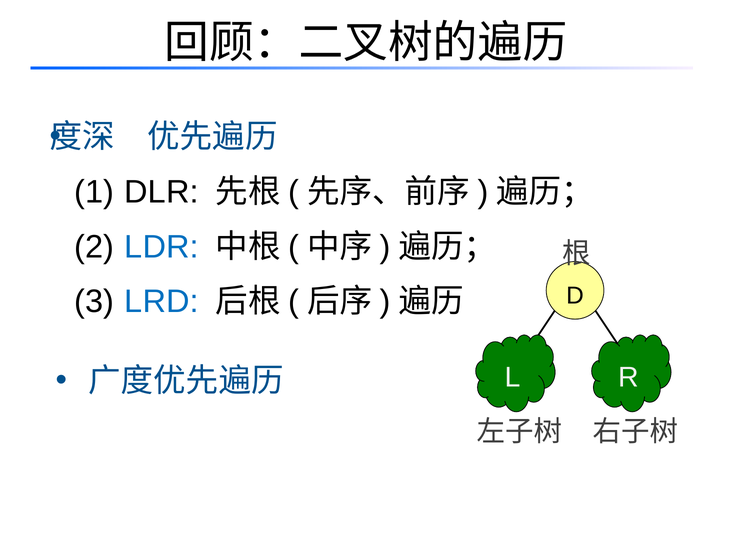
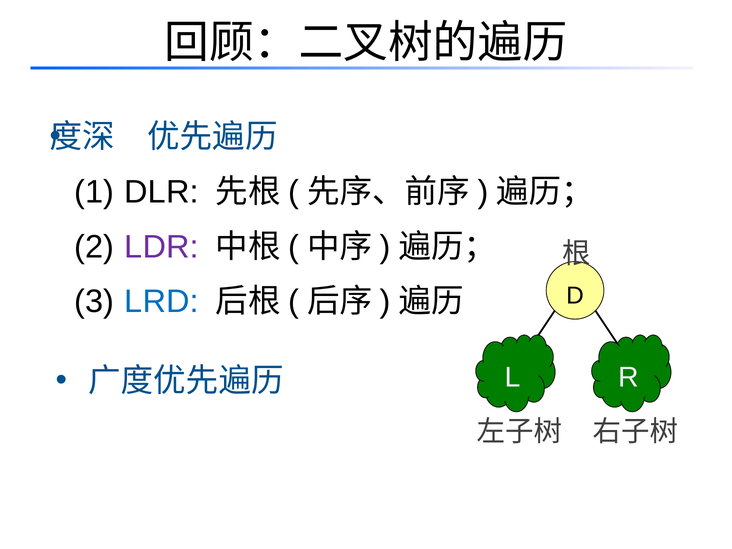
LDR colour: blue -> purple (162, 247)
